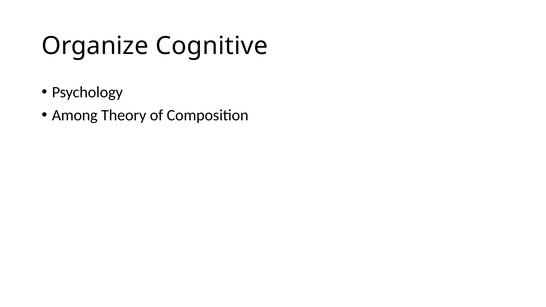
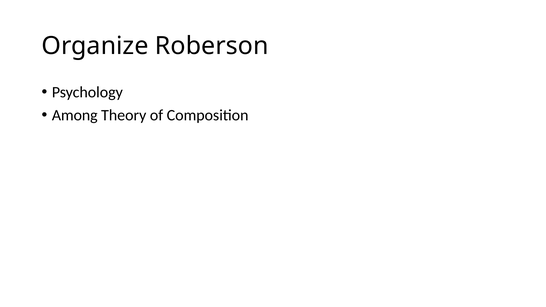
Cognitive: Cognitive -> Roberson (212, 46)
